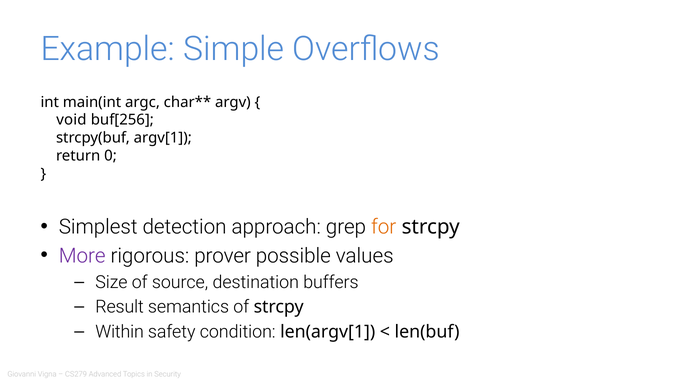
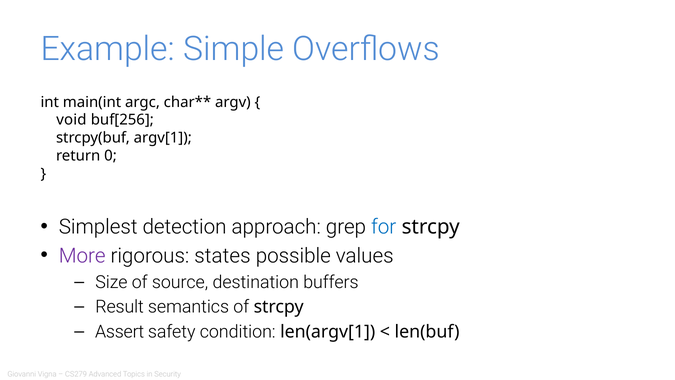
for colour: orange -> blue (384, 227)
prover: prover -> states (222, 256)
Within: Within -> Assert (120, 332)
